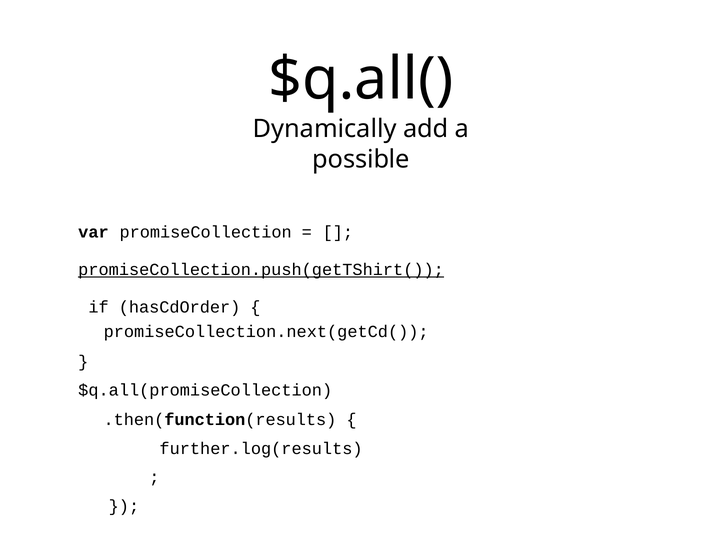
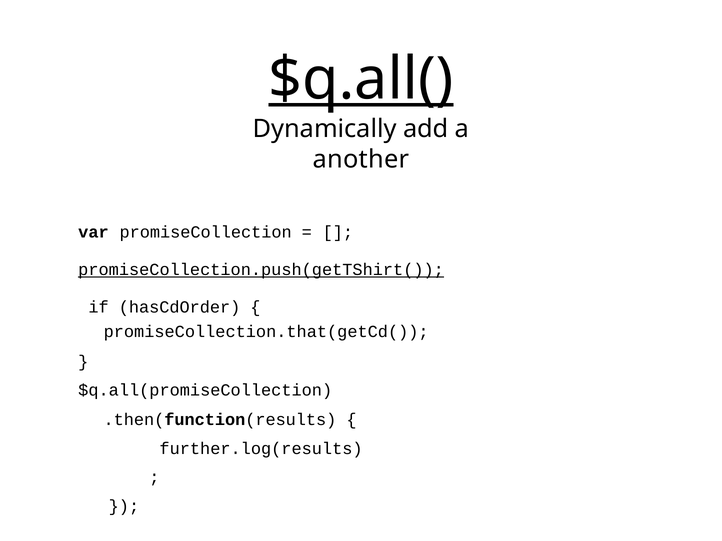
$q.all( underline: none -> present (361, 79)
possible: possible -> another (361, 160)
promiseCollection.next(getCd(: promiseCollection.next(getCd( -> promiseCollection.that(getCd( (266, 332)
